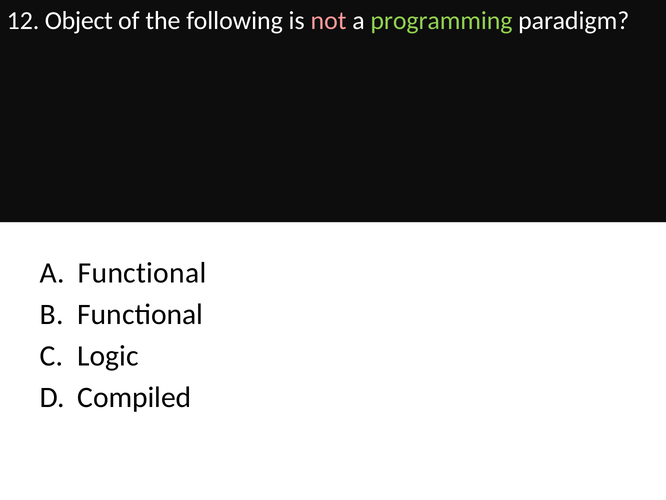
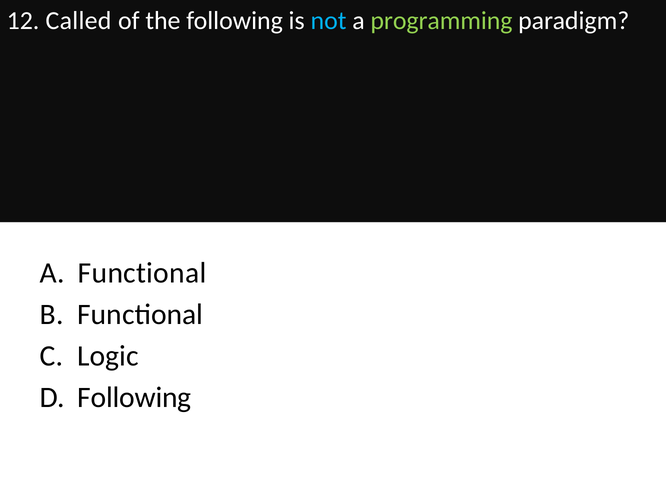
Object: Object -> Called (79, 21)
not colour: pink -> light blue (328, 21)
Compiled: Compiled -> Following (134, 397)
